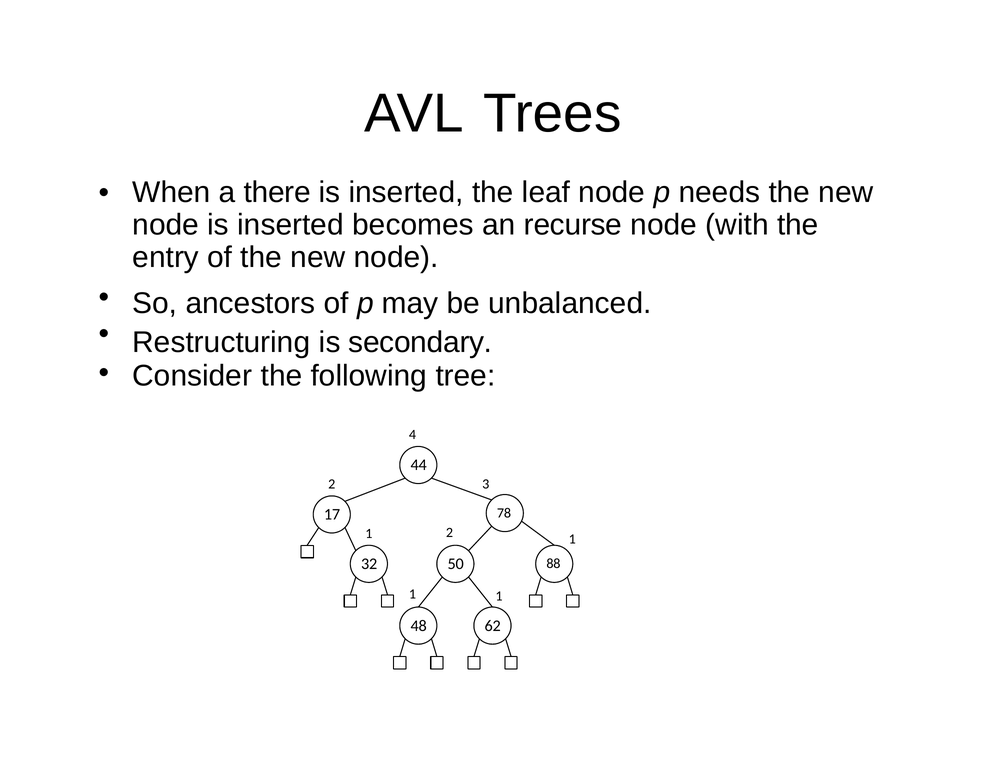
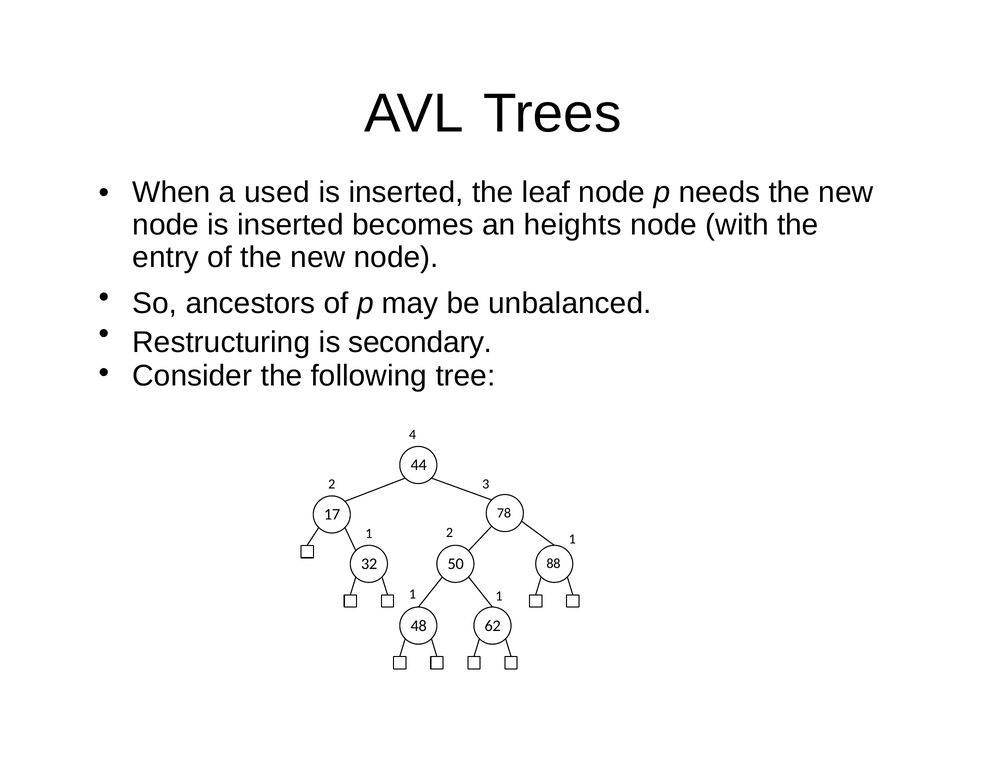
there: there -> used (277, 193)
recurse: recurse -> heights (573, 225)
